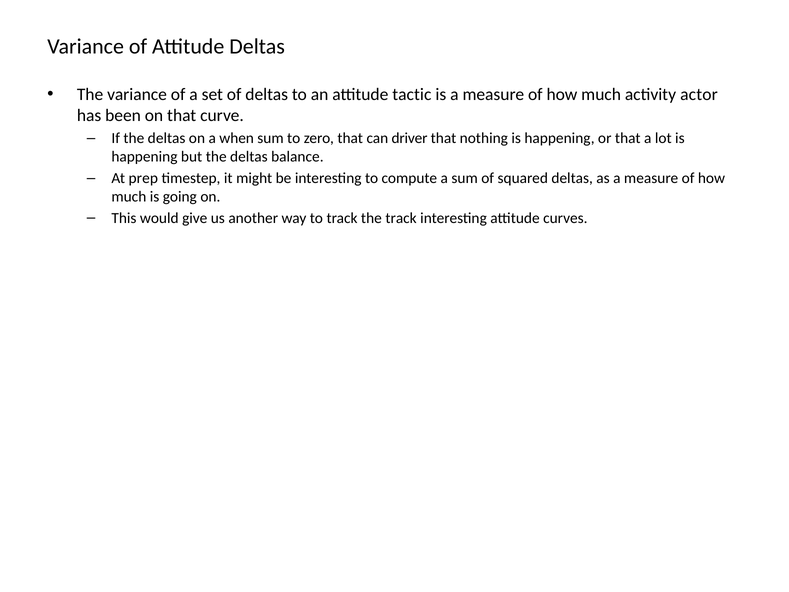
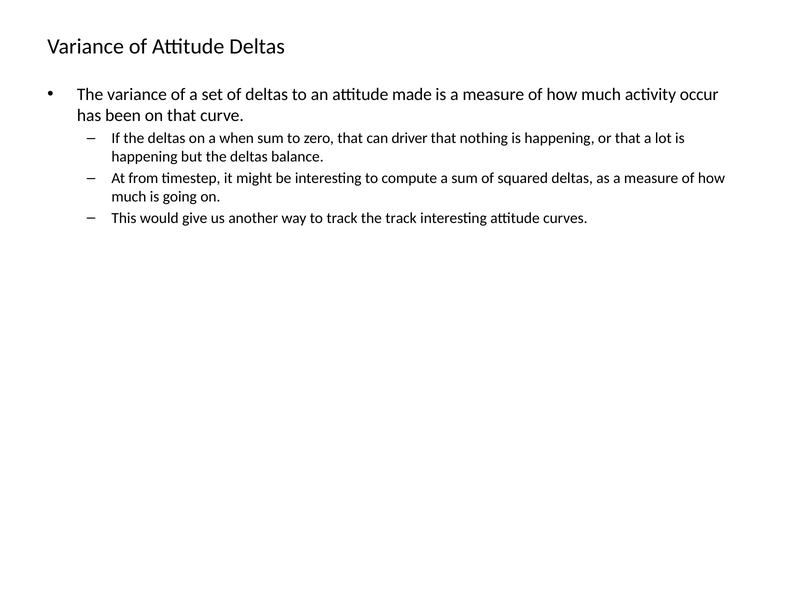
tactic: tactic -> made (412, 95)
actor: actor -> occur (699, 95)
prep: prep -> from (143, 178)
